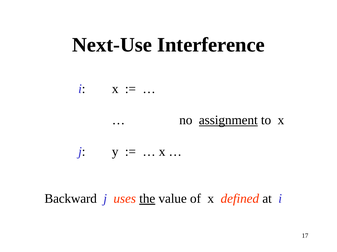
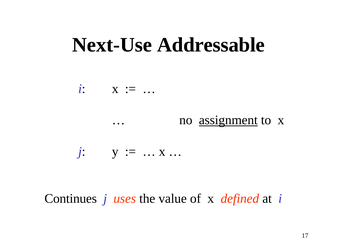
Interference: Interference -> Addressable (211, 45)
Backward: Backward -> Continues (71, 199)
the underline: present -> none (147, 199)
